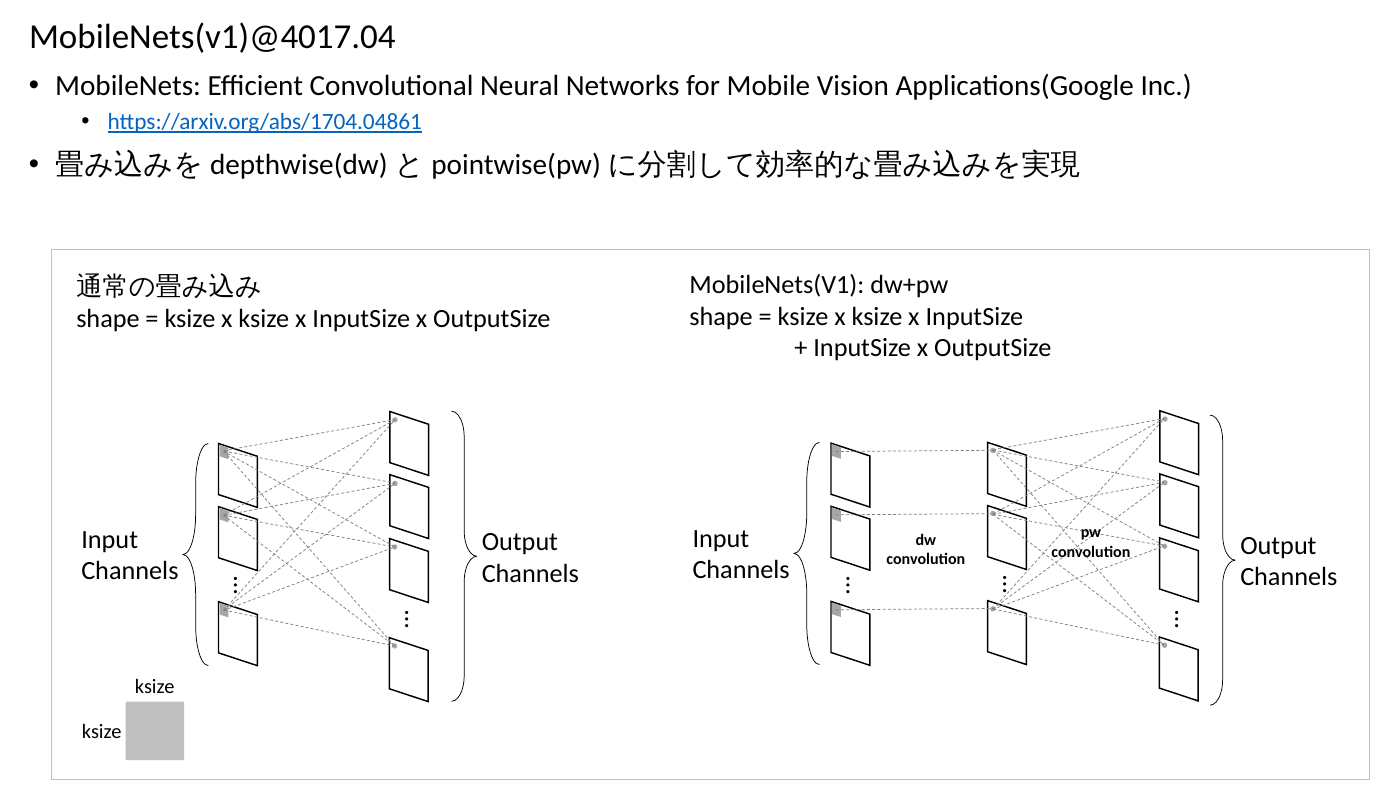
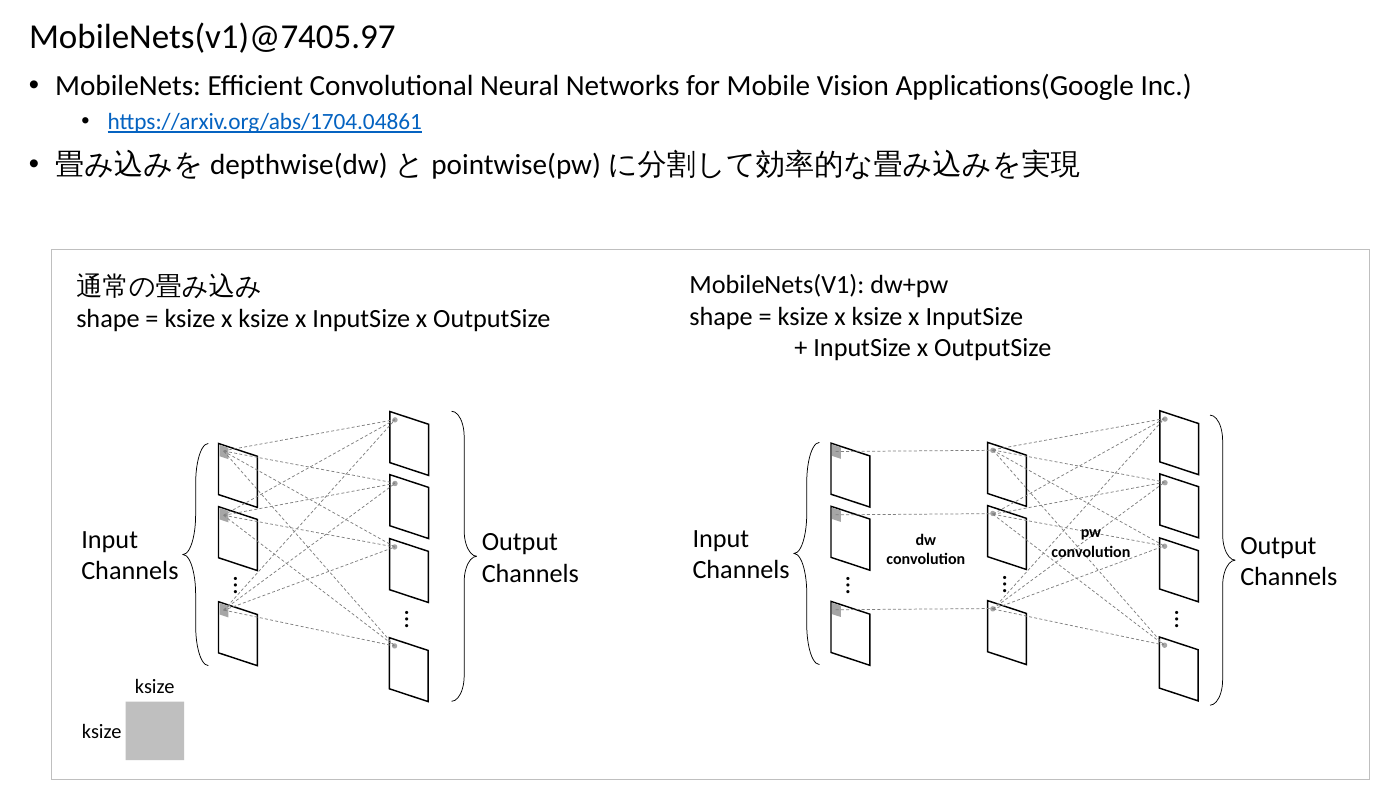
MobileNets(v1)@4017.04: MobileNets(v1)@4017.04 -> MobileNets(v1)@7405.97 (212, 37)
